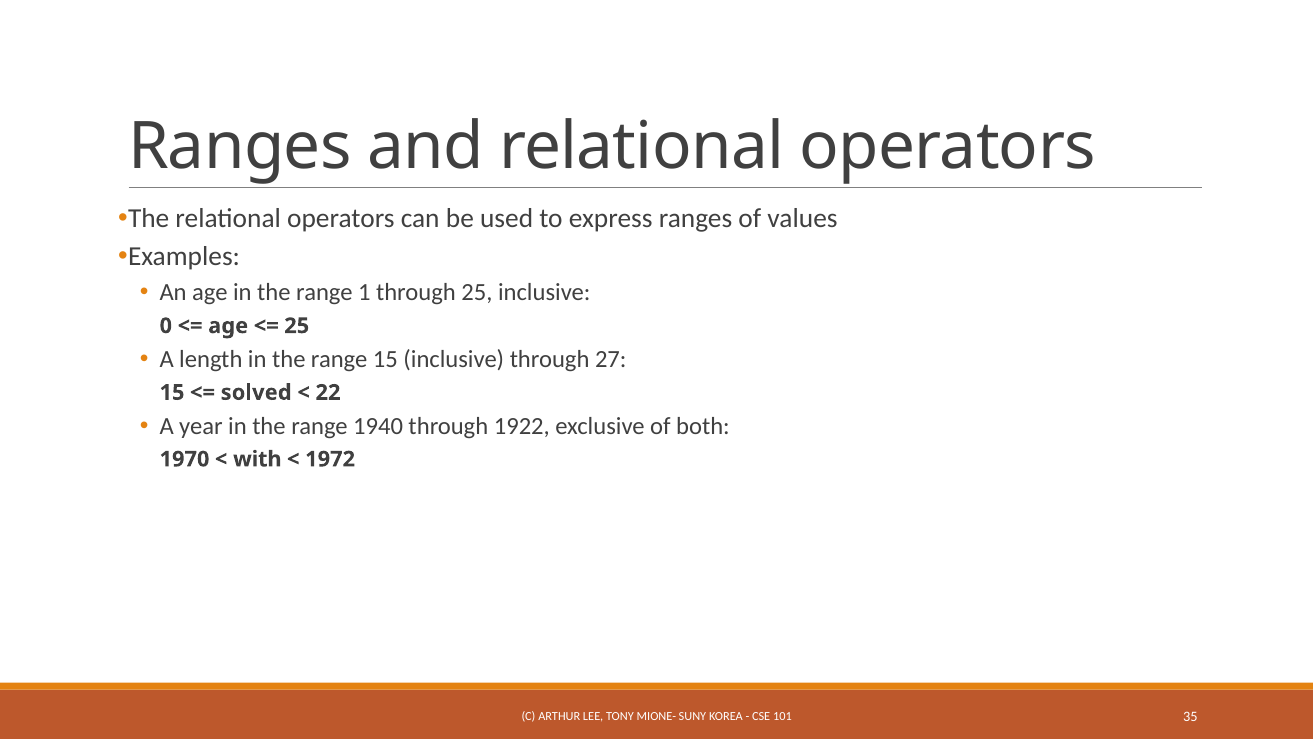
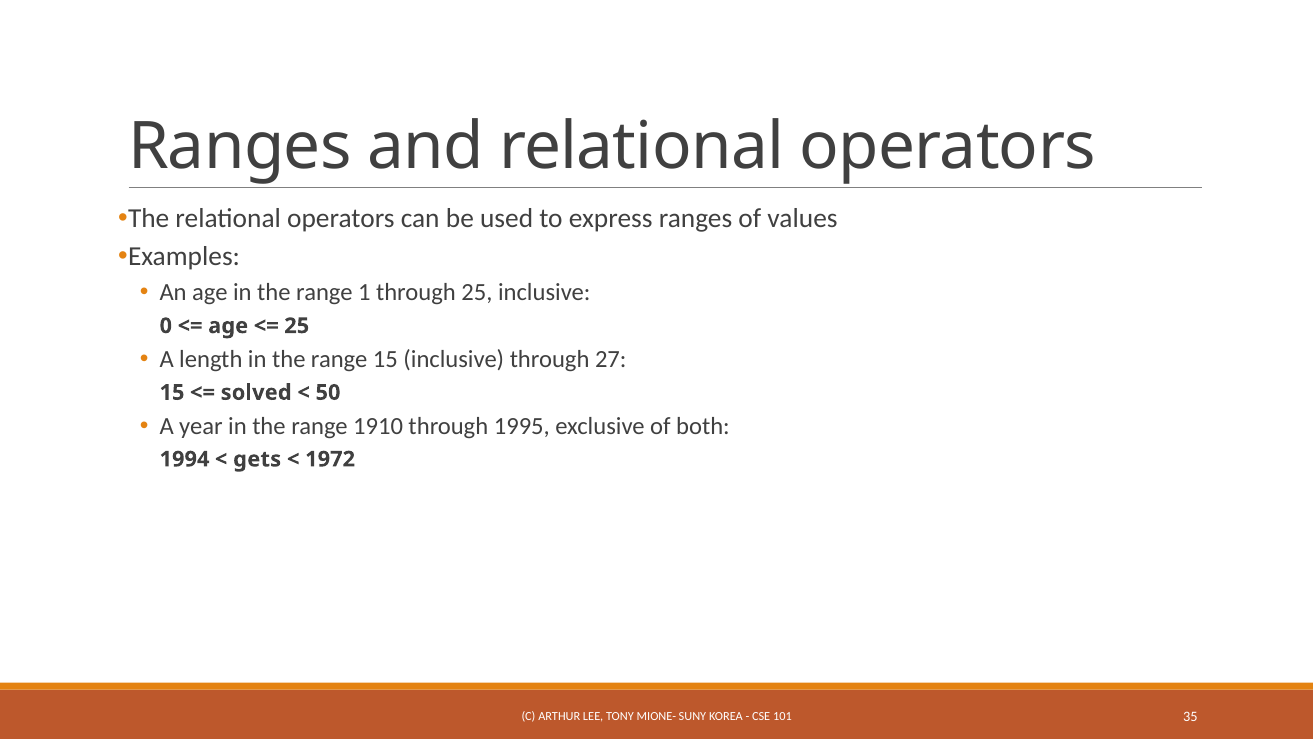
22: 22 -> 50 (328, 392)
1940: 1940 -> 1910 (378, 426)
1922: 1922 -> 1995 (522, 426)
1970: 1970 -> 1994 (184, 459)
with: with -> gets (257, 459)
